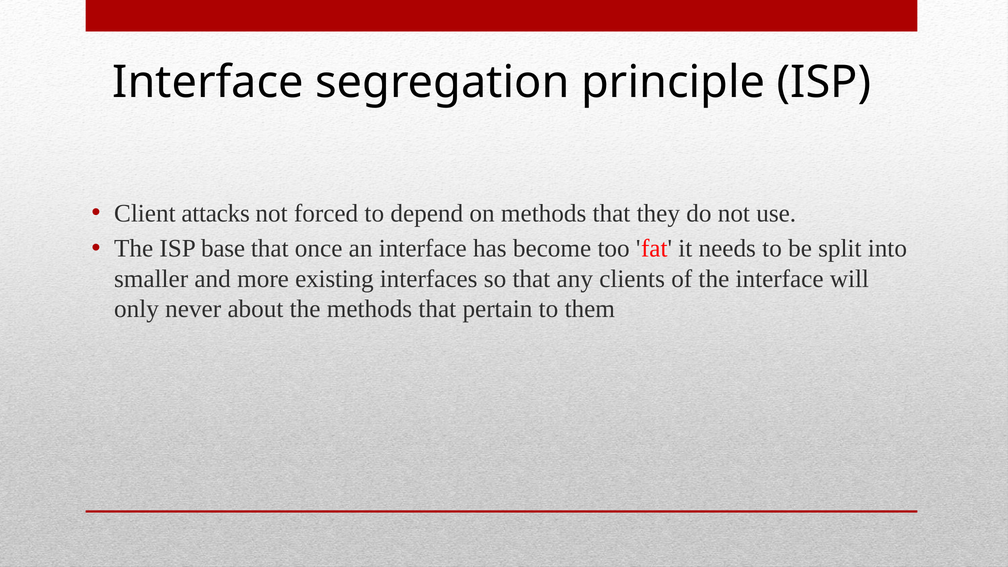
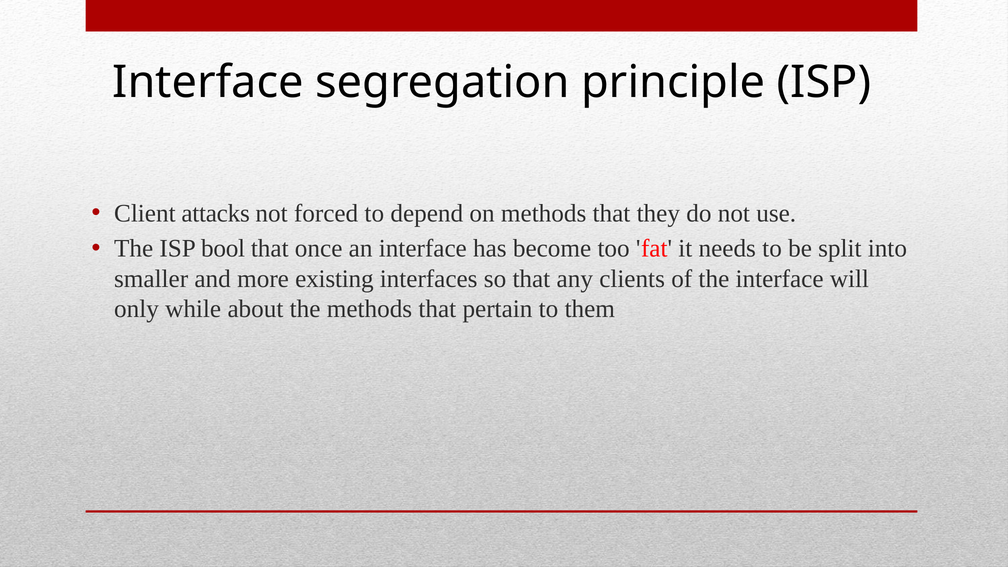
base: base -> bool (223, 249)
never: never -> while (193, 309)
